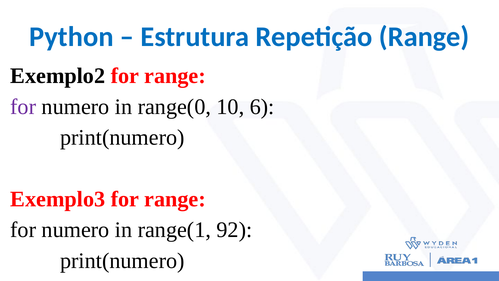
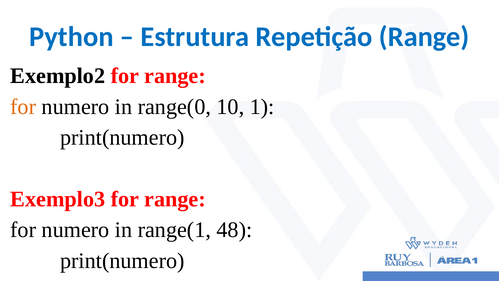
for colour: purple -> orange (23, 107)
6: 6 -> 1 (262, 107)
92: 92 -> 48 (234, 230)
